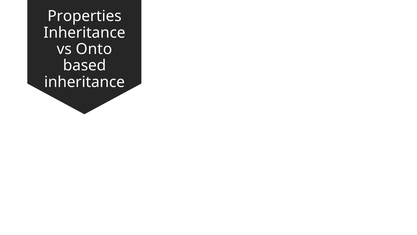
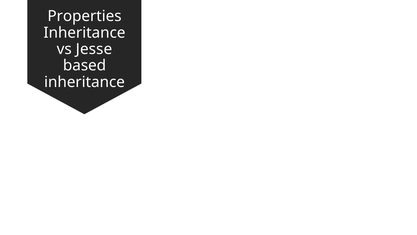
Onto: Onto -> Jesse (94, 49)
